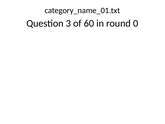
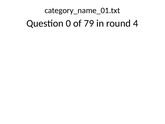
3: 3 -> 0 (68, 23)
60: 60 -> 79 (89, 23)
0: 0 -> 4 (136, 23)
